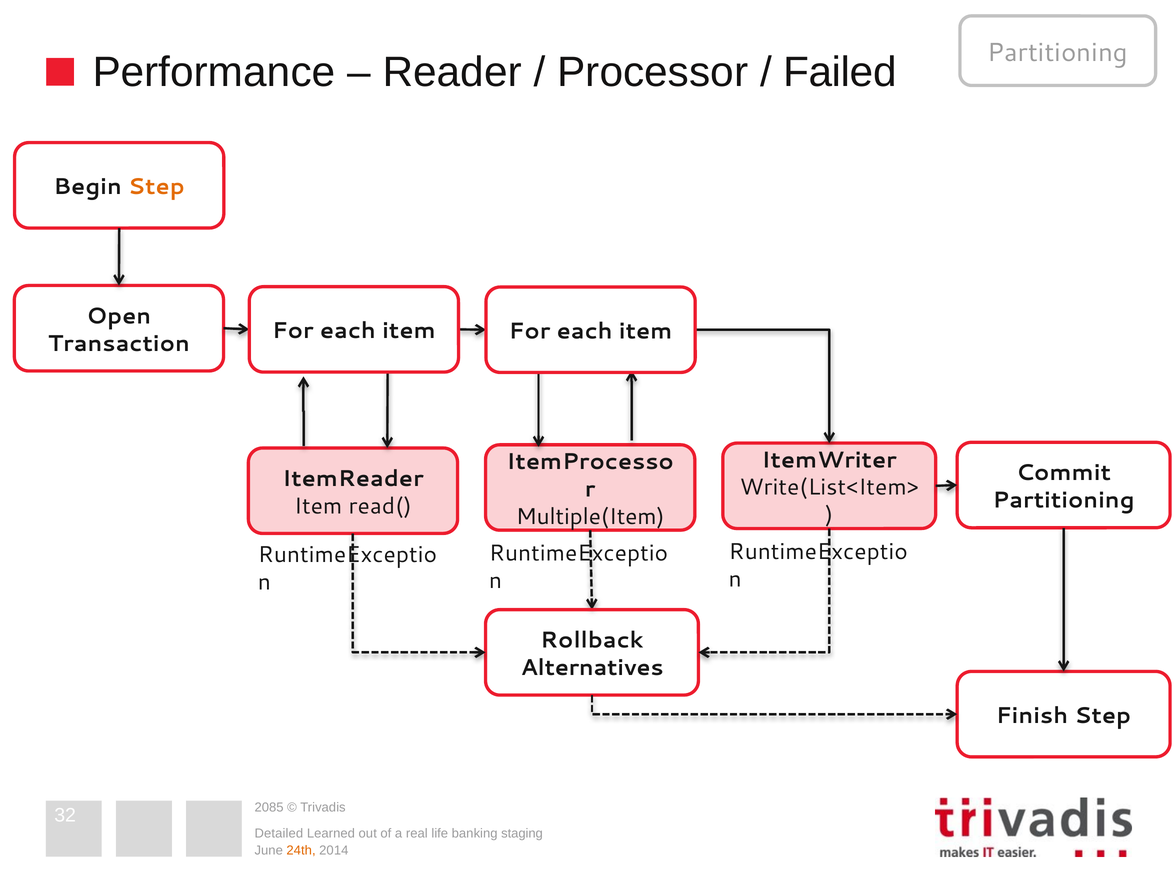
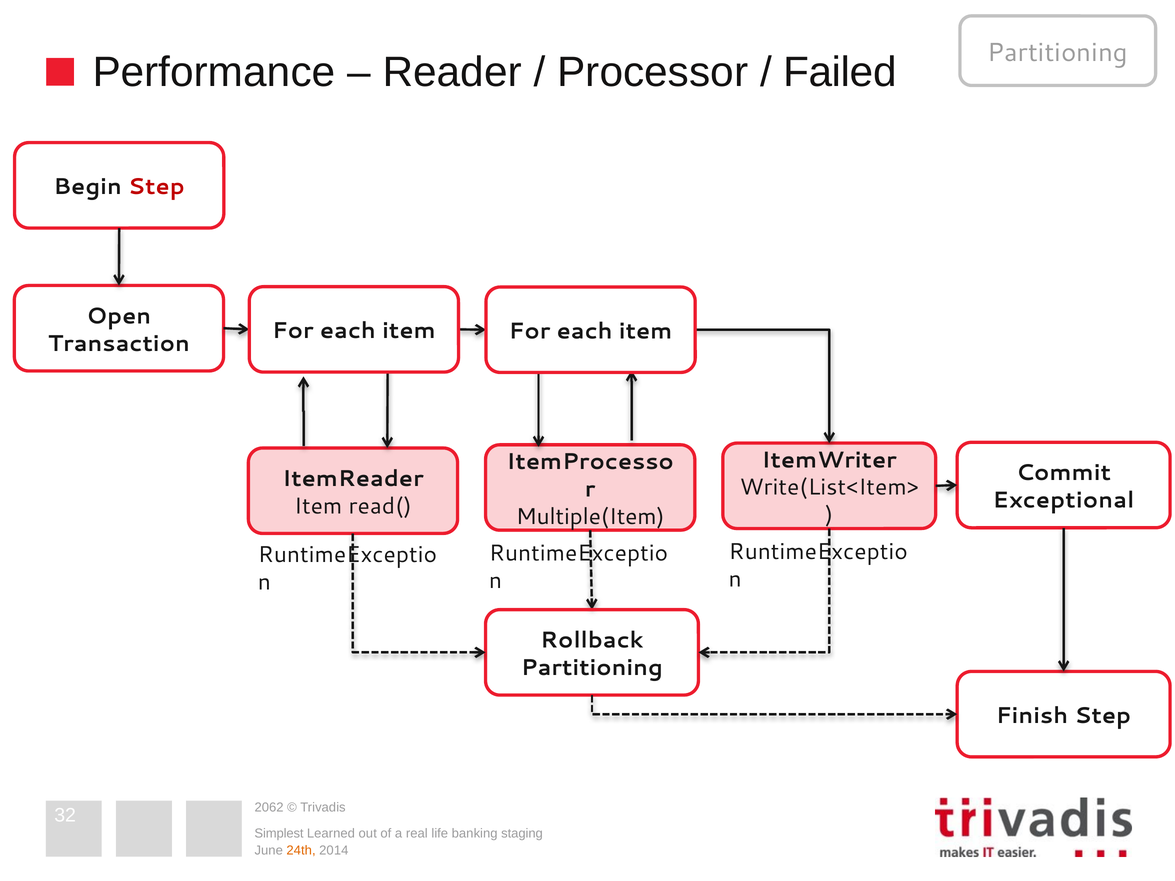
Step colour: orange -> red (156, 187)
Partitioning: Partitioning -> Exceptional (1064, 500)
Alternatives: Alternatives -> Partitioning (592, 668)
2085: 2085 -> 2062 (269, 808)
Detailed: Detailed -> Simplest (279, 834)
